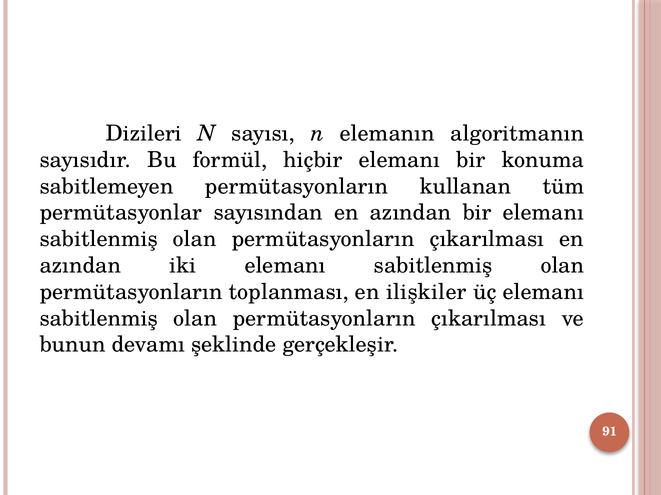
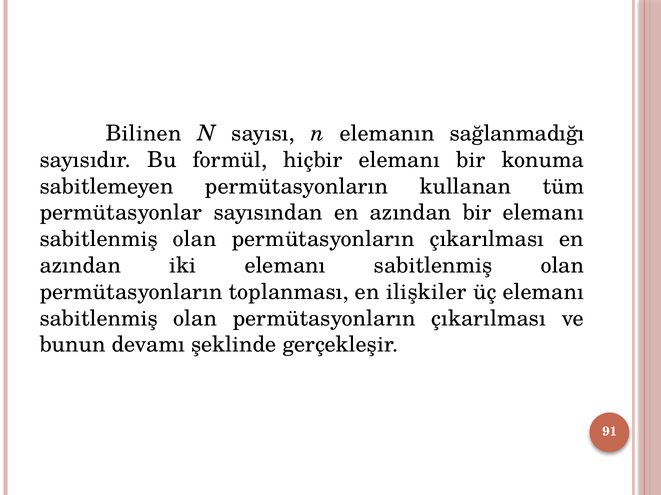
Dizileri: Dizileri -> Bilinen (144, 134)
algoritmanın: algoritmanın -> sağlanmadığı (517, 134)
